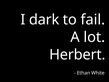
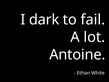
Herbert: Herbert -> Antoine (77, 54)
